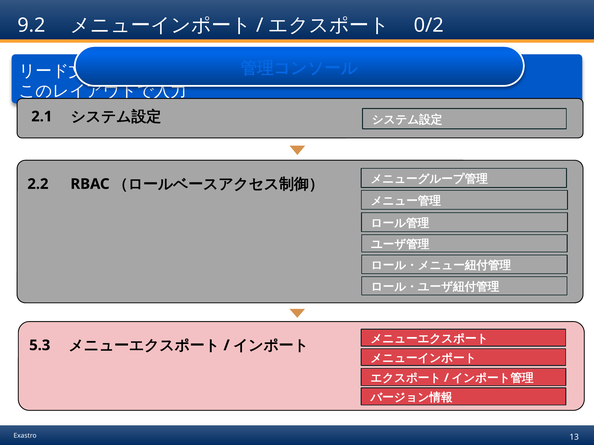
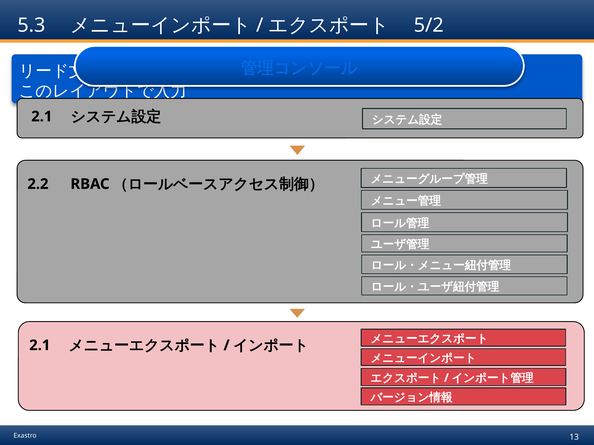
9.2: 9.2 -> 5.3 (32, 25)
0/2: 0/2 -> 5/2 (429, 25)
5.3: 5.3 -> 2.1 (40, 346)
